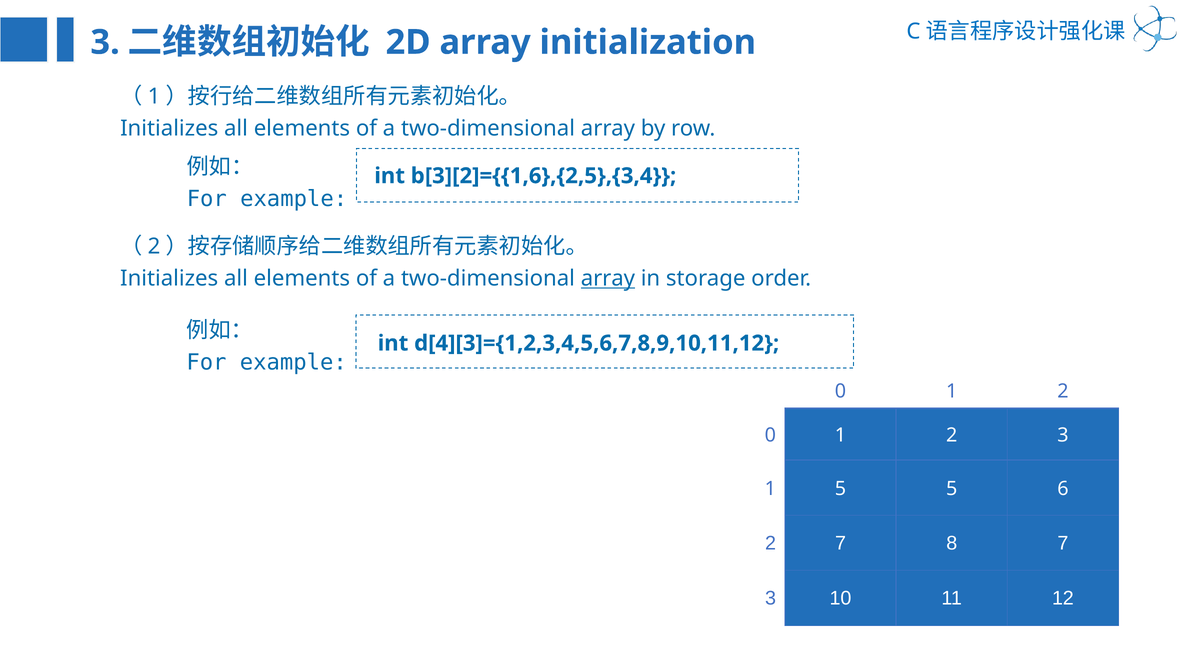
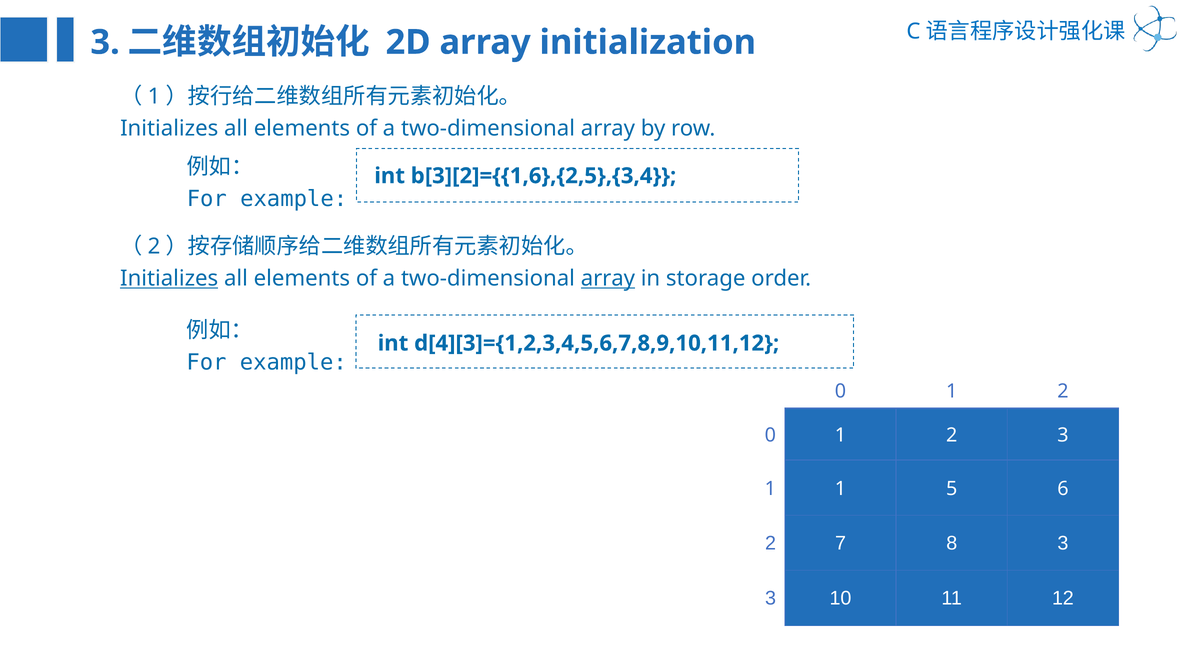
Initializes underline: none -> present (169, 279)
1 5: 5 -> 1 (841, 489)
8 7: 7 -> 3 (1063, 544)
